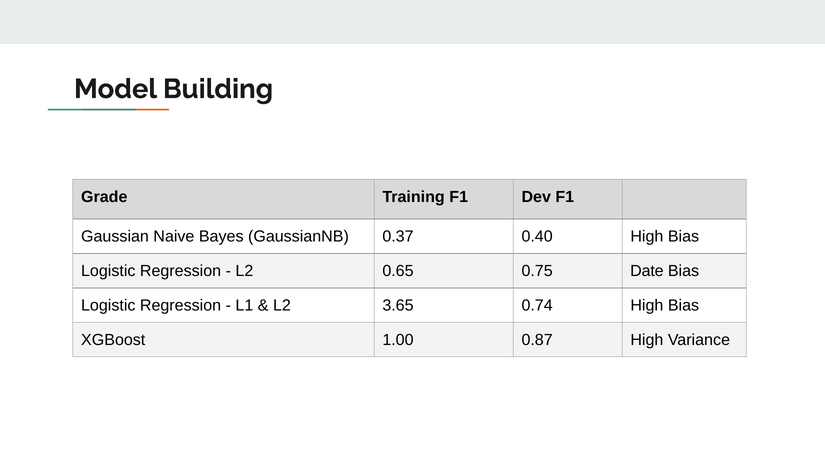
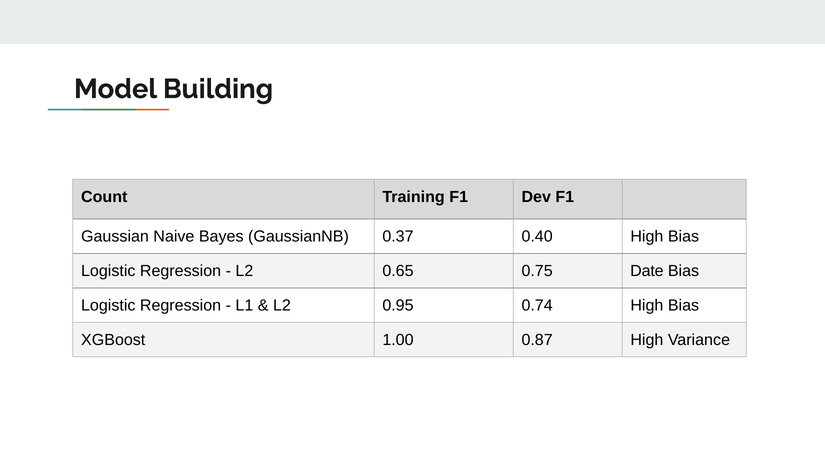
Grade: Grade -> Count (104, 197)
3.65: 3.65 -> 0.95 (398, 305)
